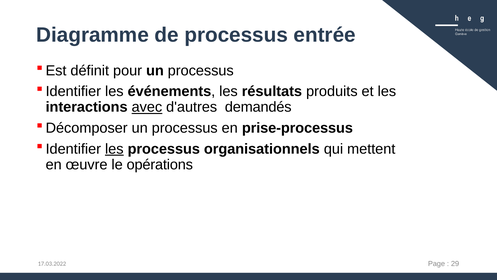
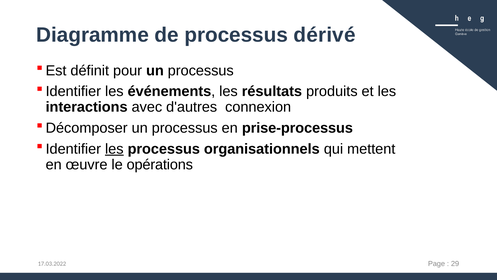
entrée: entrée -> dérivé (325, 35)
avec underline: present -> none (147, 107)
demandés: demandés -> connexion (258, 107)
